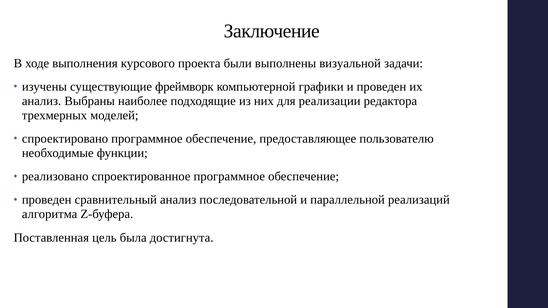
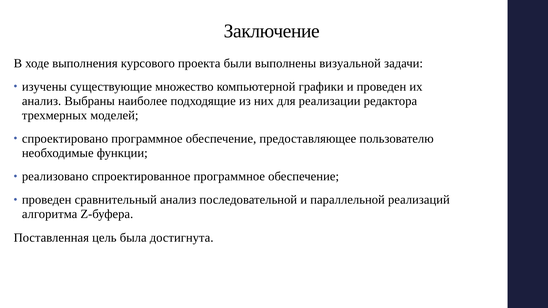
фреймворк: фреймворк -> множество (184, 87)
